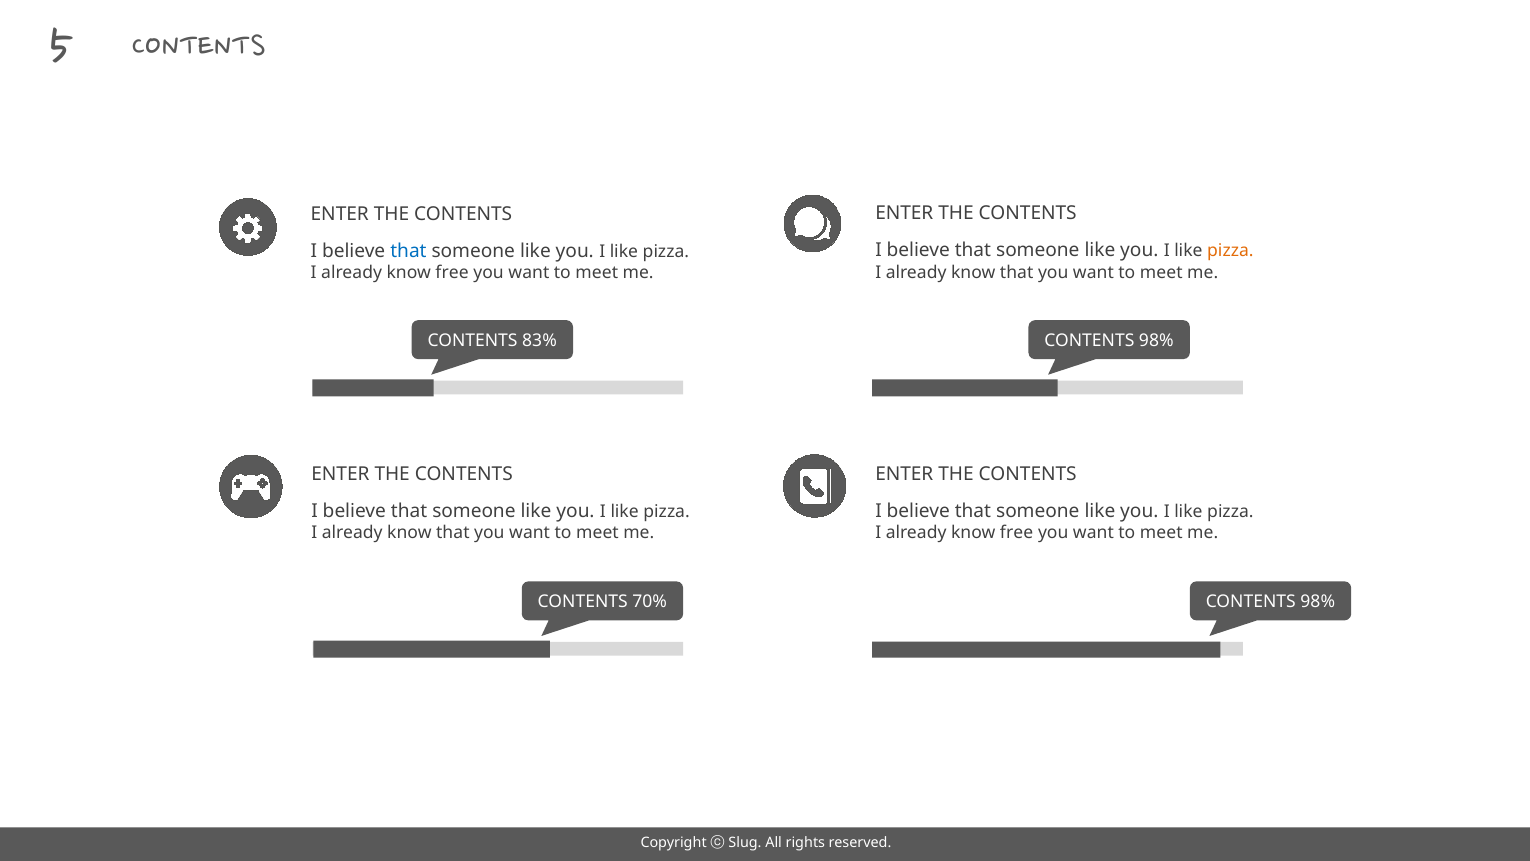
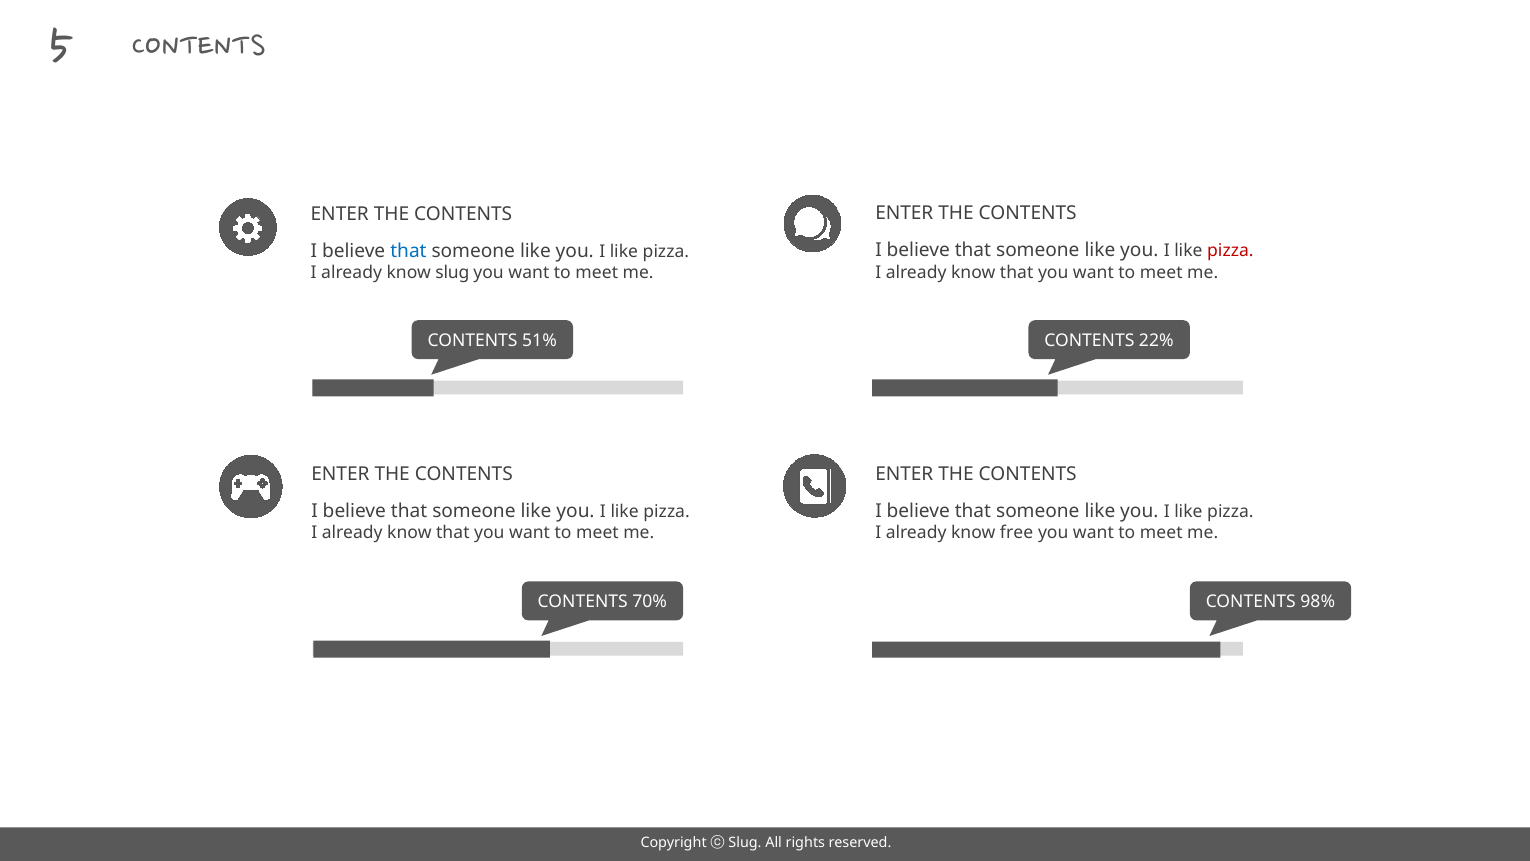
pizza colour: orange -> red (1230, 251)
free: free -> slug (452, 273)
83%: 83% -> 51% (539, 341)
98%: 98% -> 22% (1156, 341)
